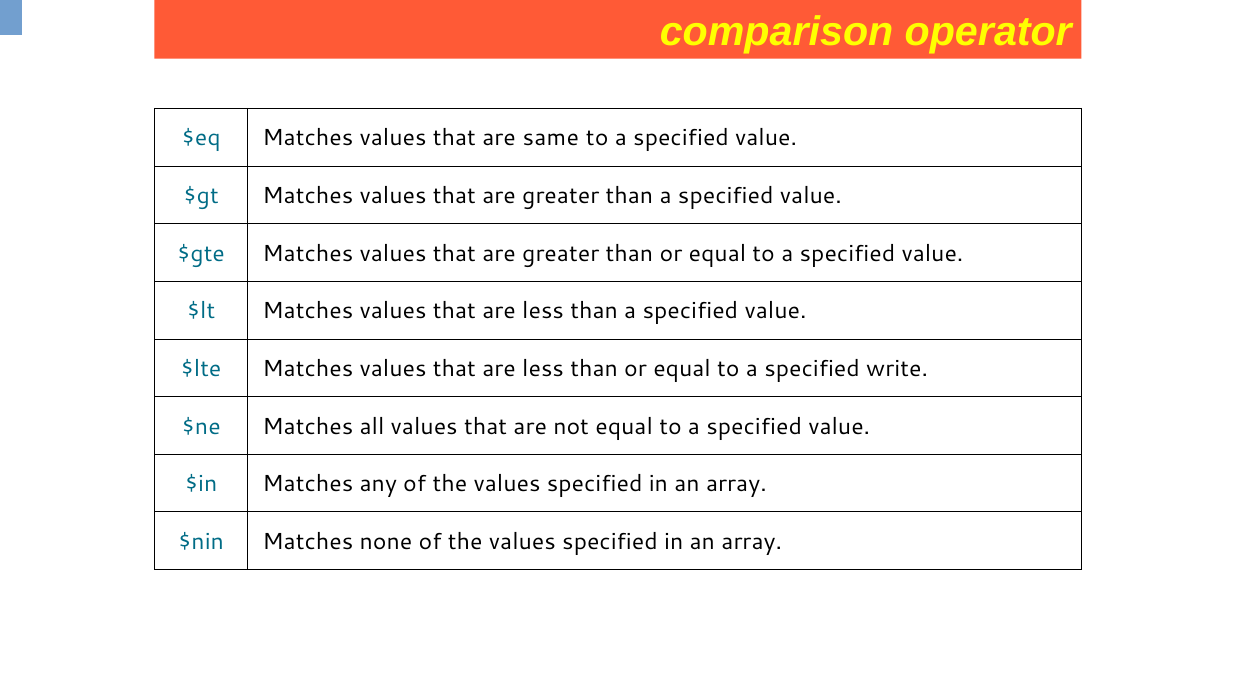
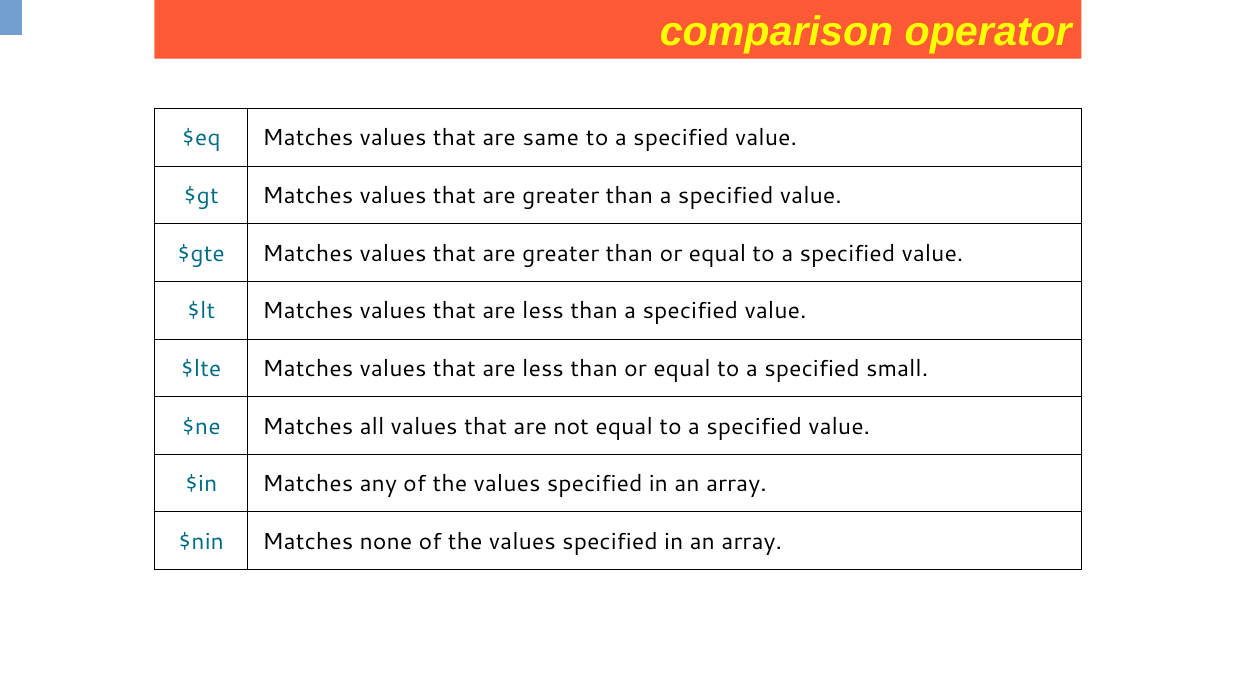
write: write -> small (897, 369)
